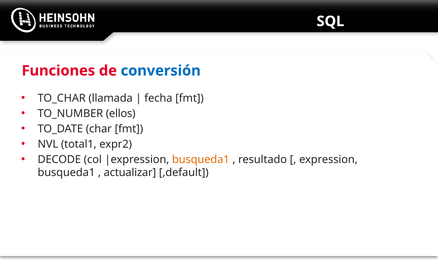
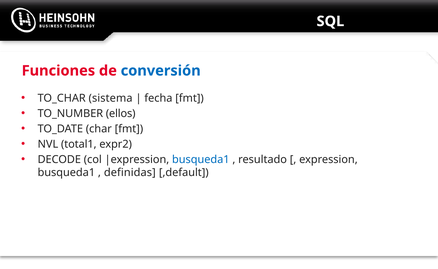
llamada: llamada -> sistema (111, 98)
busqueda1 colour: orange -> blue (201, 159)
actualizar: actualizar -> definidas (130, 173)
